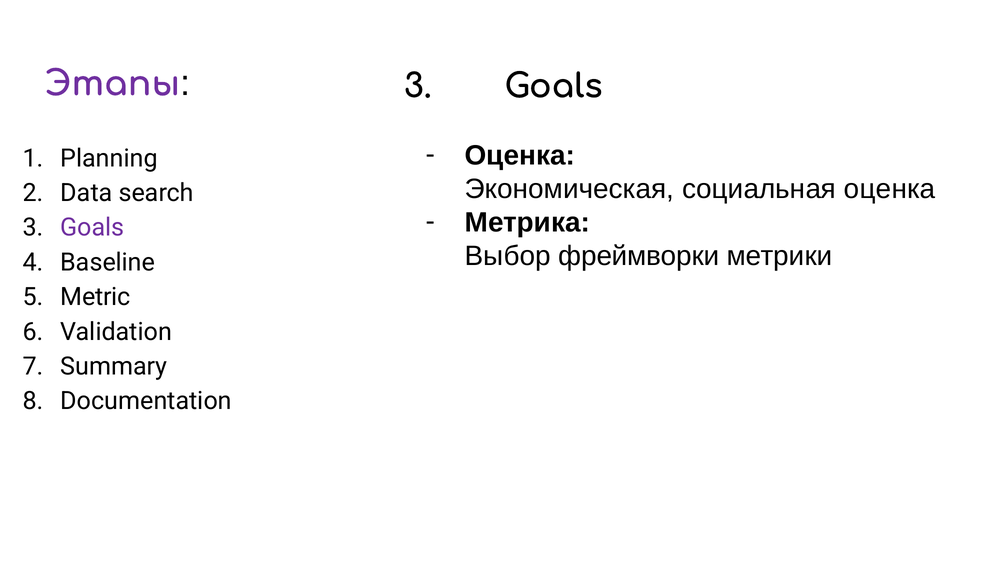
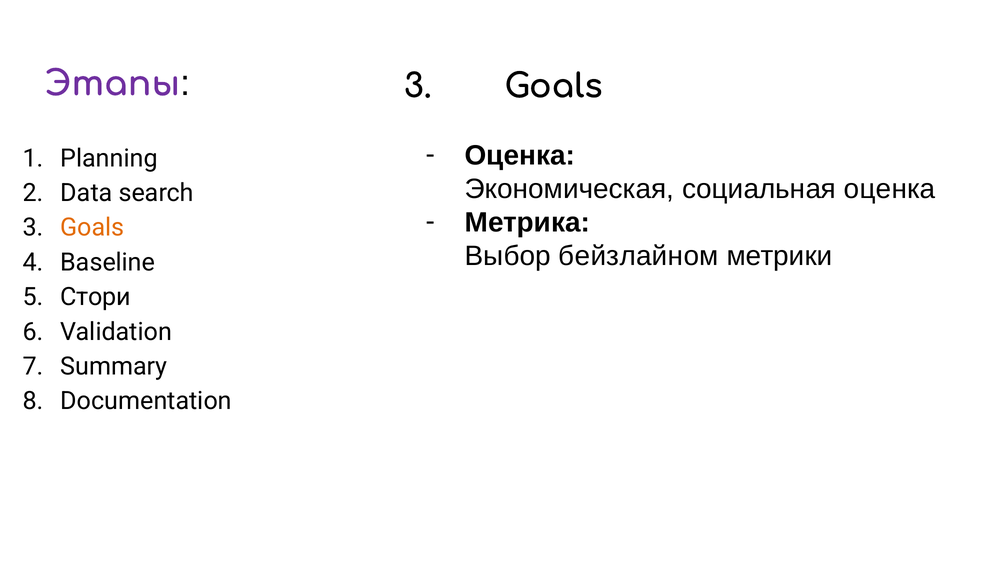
Goals colour: purple -> orange (92, 228)
фреймворки: фреймворки -> бейзлайном (639, 256)
Metric: Metric -> Стори (95, 297)
